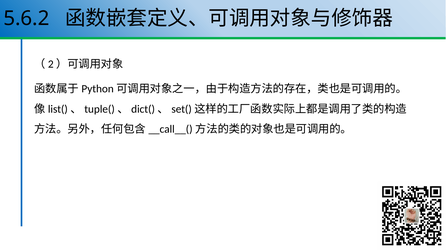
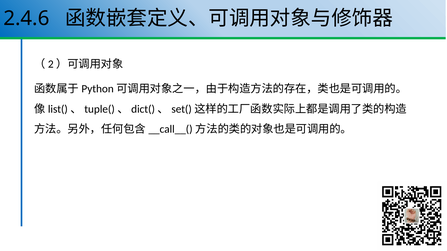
5.6.2: 5.6.2 -> 2.4.6 (26, 18)
